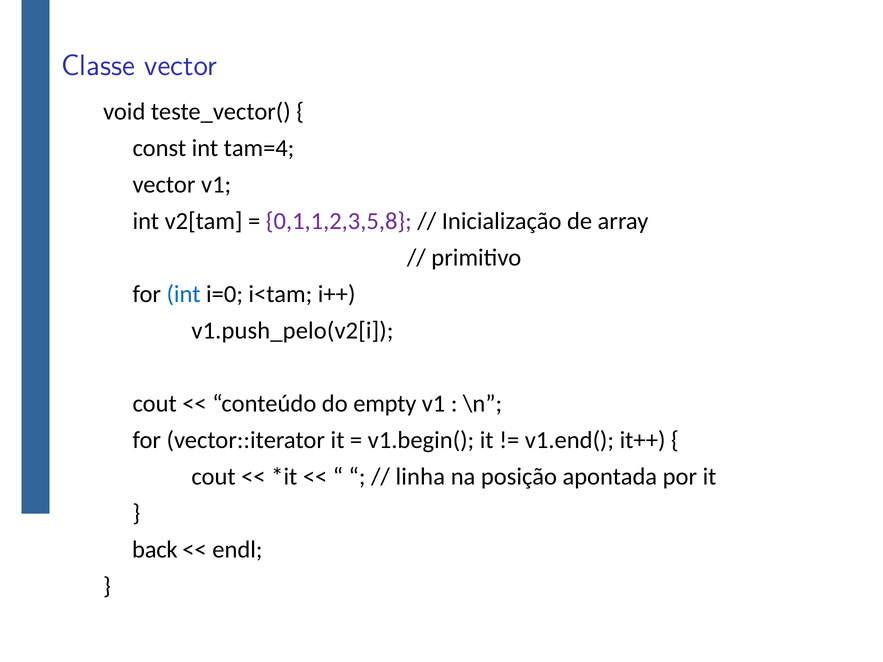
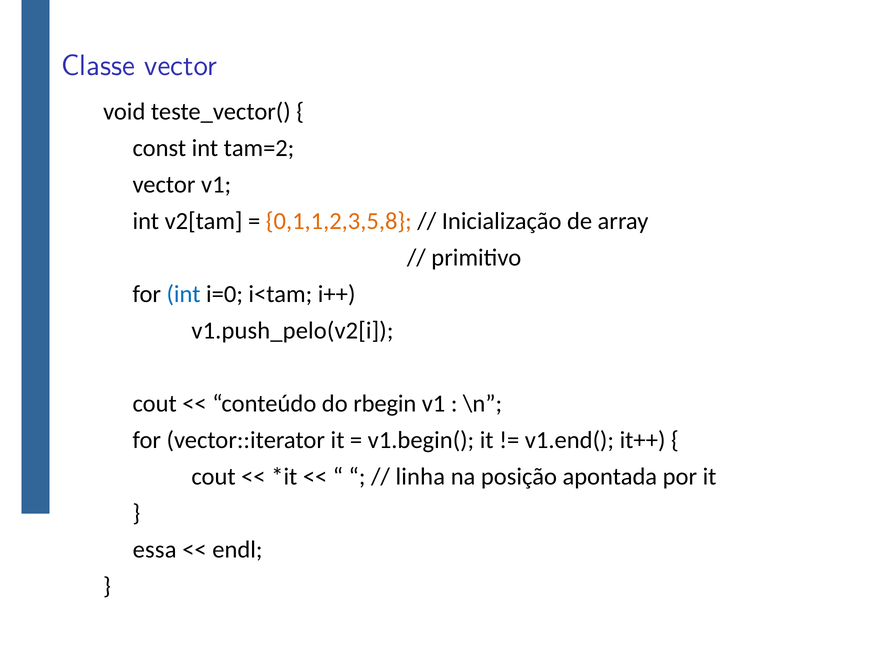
tam=4: tam=4 -> tam=2 (259, 148)
0,1,1,2,3,5,8 colour: purple -> orange (339, 221)
empty: empty -> rbegin (385, 404)
back: back -> essa (155, 550)
